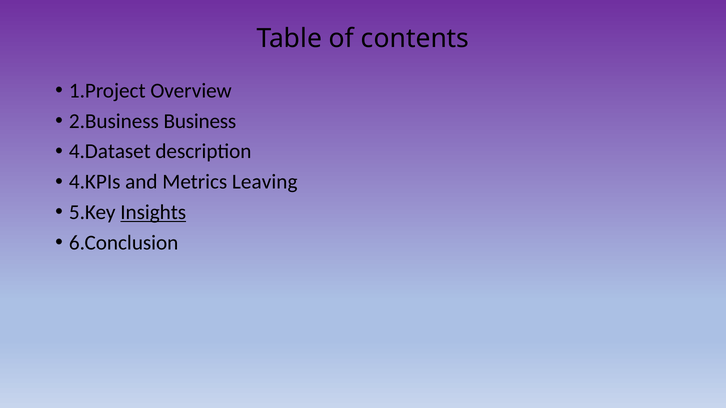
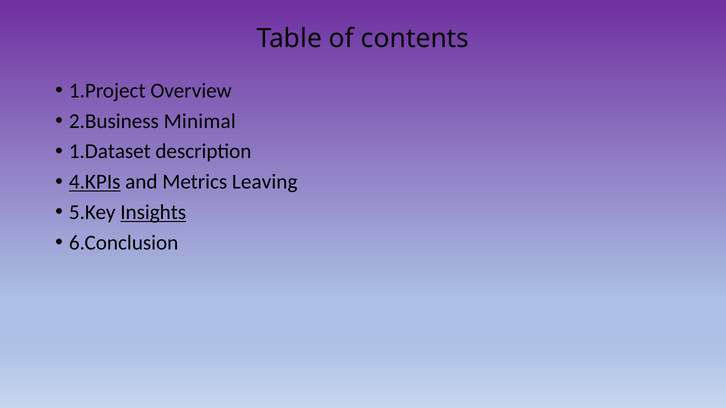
Business: Business -> Minimal (200, 121)
4.Dataset: 4.Dataset -> 1.Dataset (110, 152)
4.KPIs underline: none -> present (95, 182)
